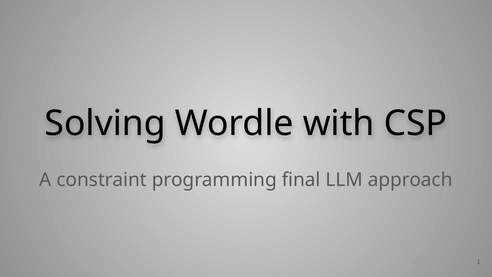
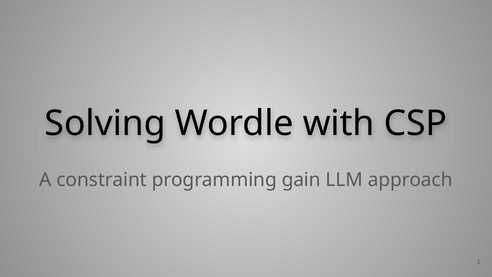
final: final -> gain (301, 180)
